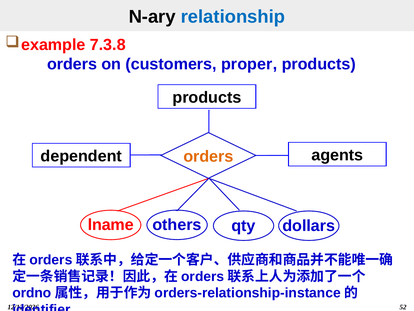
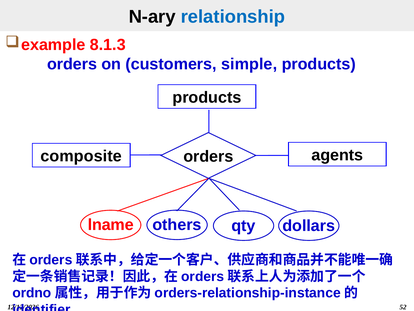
7.3.8: 7.3.8 -> 8.1.3 (108, 45)
proper: proper -> simple (249, 64)
dependent: dependent -> composite (81, 156)
orders colour: orange -> black (208, 156)
